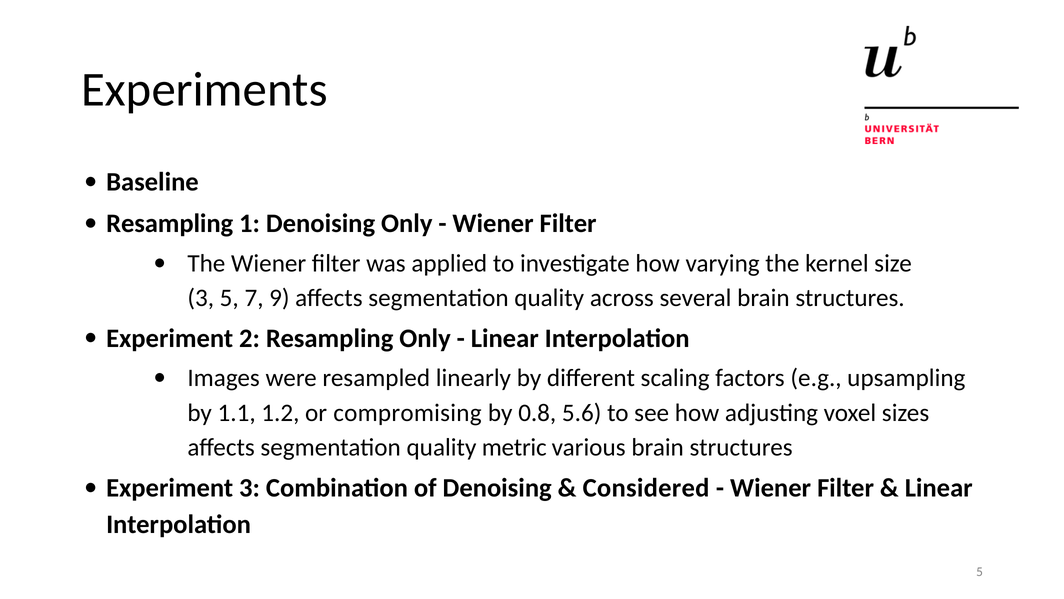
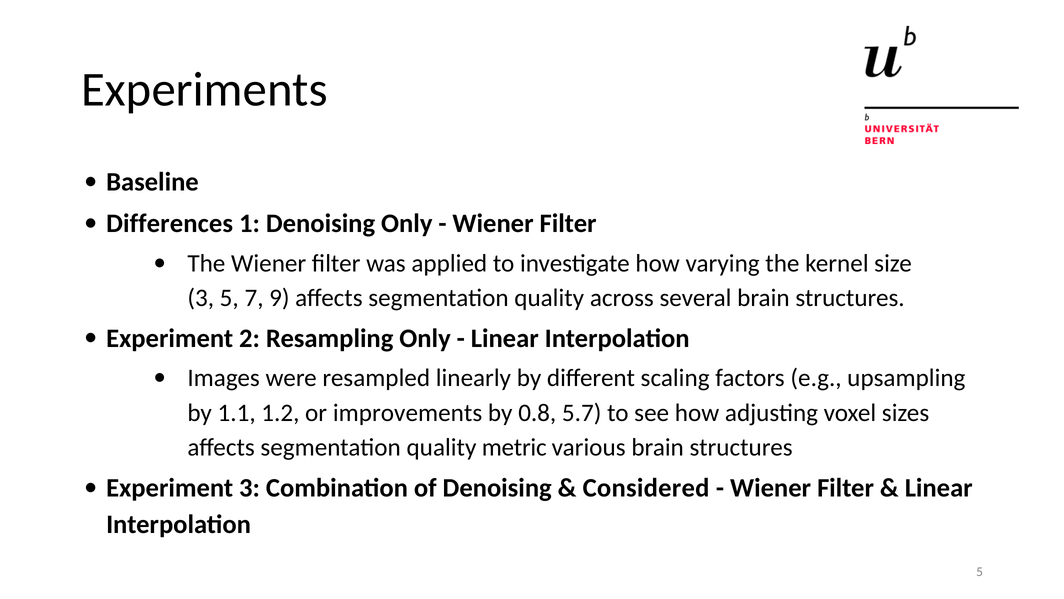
Resampling: Resampling -> Differences (170, 223)
compromising: compromising -> improvements (408, 413)
5.6: 5.6 -> 5.7 (582, 413)
